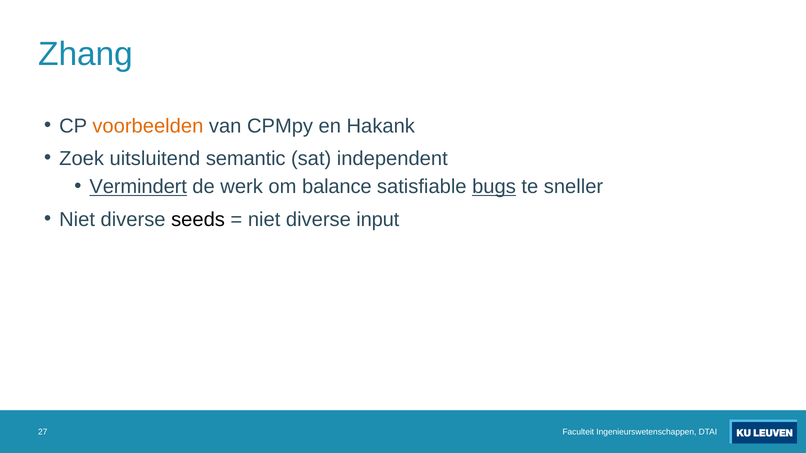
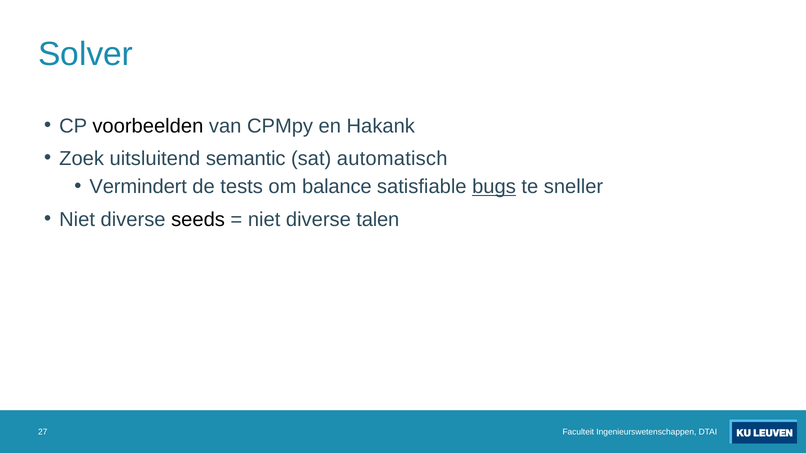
Zhang: Zhang -> Solver (86, 54)
voorbeelden colour: orange -> black (148, 126)
independent: independent -> automatisch (392, 159)
Vermindert underline: present -> none (138, 187)
werk: werk -> tests (242, 187)
input: input -> talen (378, 220)
